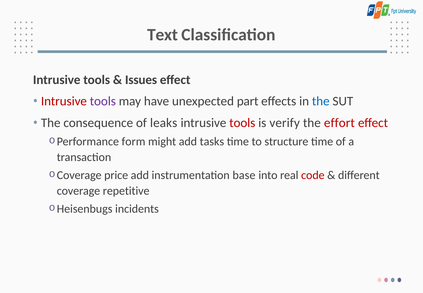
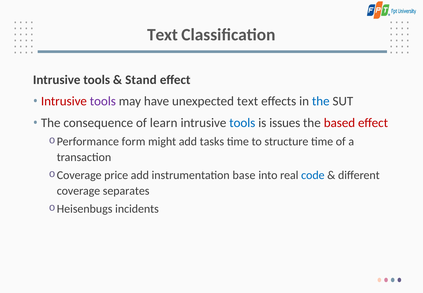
Issues: Issues -> Stand (141, 80)
unexpected part: part -> text (248, 101)
leaks: leaks -> learn (164, 123)
tools colour: red -> blue (242, 123)
verify: verify -> issues (285, 123)
effort: effort -> based (339, 123)
code colour: red -> blue (313, 175)
repetitive: repetitive -> separates (126, 191)
